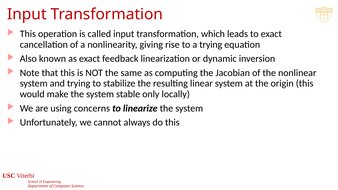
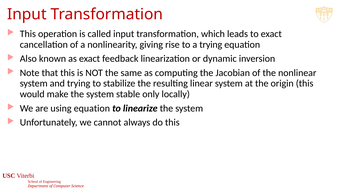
using concerns: concerns -> equation (92, 108)
